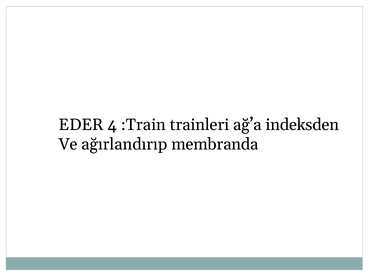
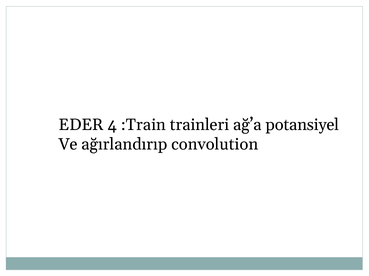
indeksden: indeksden -> potansiyel (302, 125)
membranda: membranda -> convolution (215, 145)
